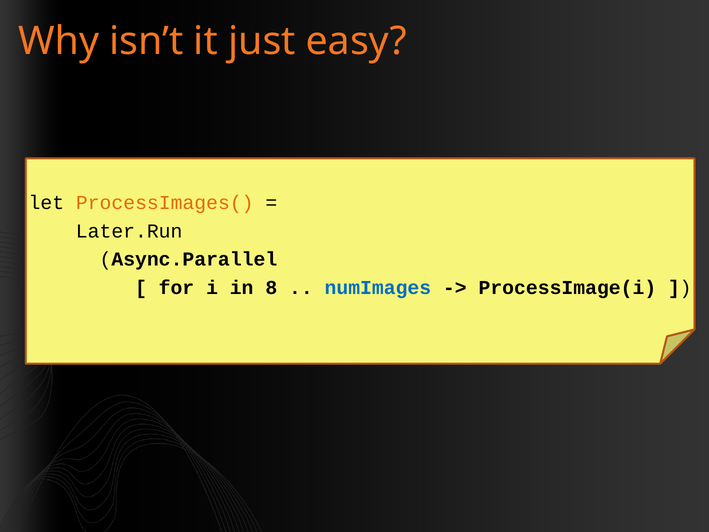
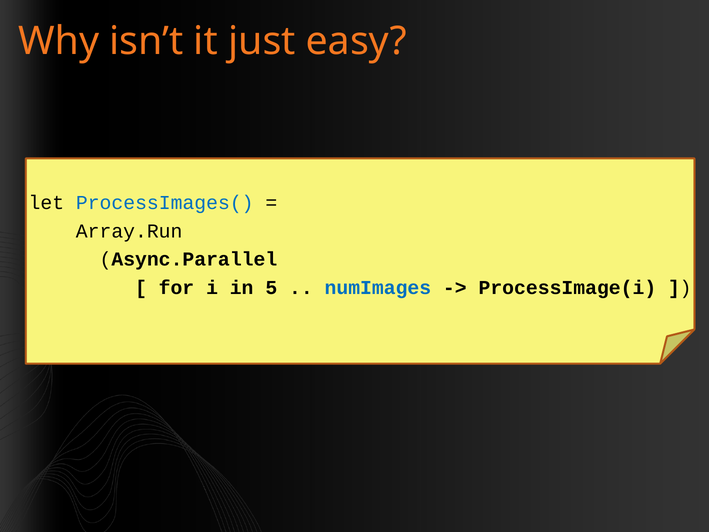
ProcessImages( colour: orange -> blue (165, 203)
Later.Run: Later.Run -> Array.Run (129, 231)
8: 8 -> 5 (271, 288)
